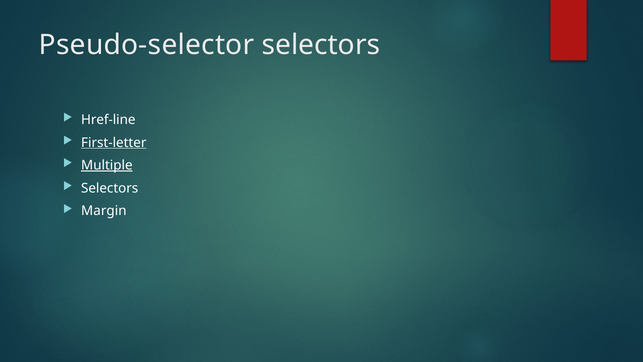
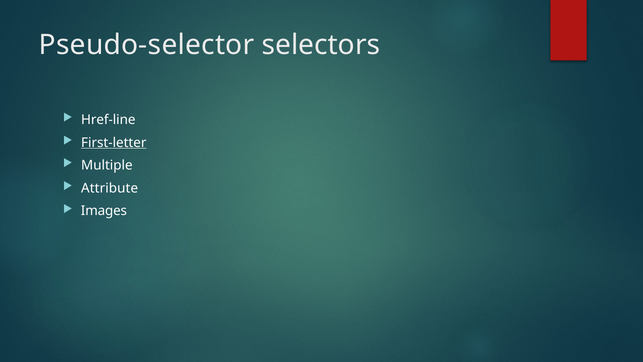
Multiple underline: present -> none (107, 165)
Selectors: Selectors -> Attribute (110, 188)
Margin: Margin -> Images (104, 211)
